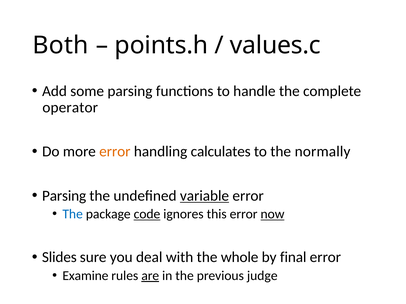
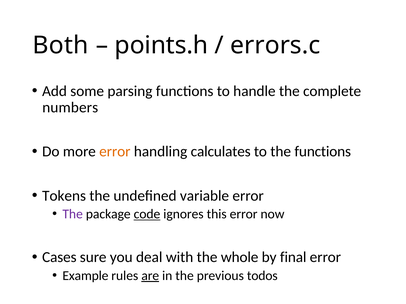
values.c: values.c -> errors.c (275, 45)
operator: operator -> numbers (70, 108)
the normally: normally -> functions (323, 152)
Parsing: Parsing -> Tokens (64, 196)
variable underline: present -> none (205, 196)
The colour: blue -> purple (73, 214)
now underline: present -> none (273, 214)
Slides: Slides -> Cases (59, 258)
Examine: Examine -> Example (85, 276)
judge: judge -> todos (262, 276)
